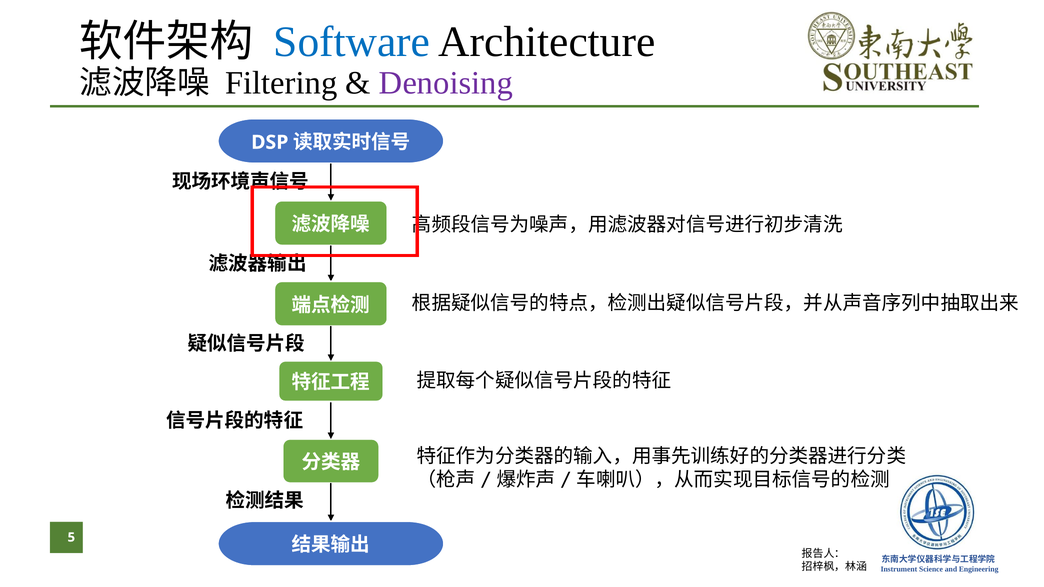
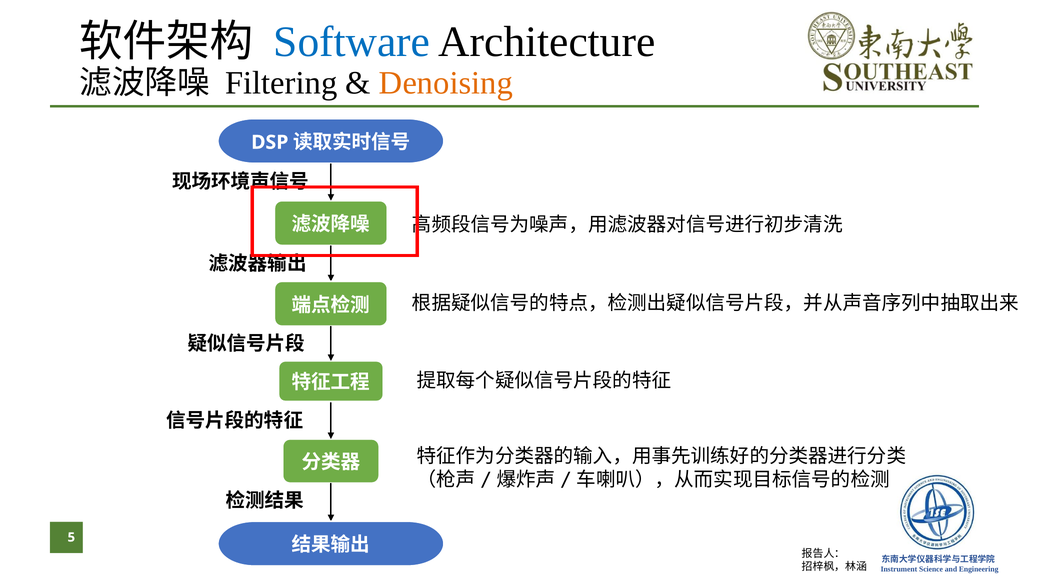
Denoising colour: purple -> orange (446, 83)
